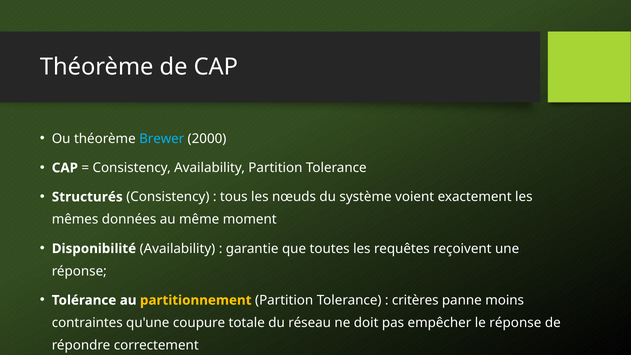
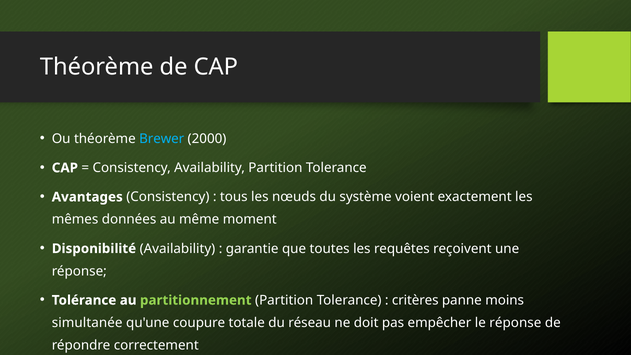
Structurés: Structurés -> Avantages (87, 197)
partitionnement colour: yellow -> light green (196, 300)
contraintes: contraintes -> simultanée (87, 323)
